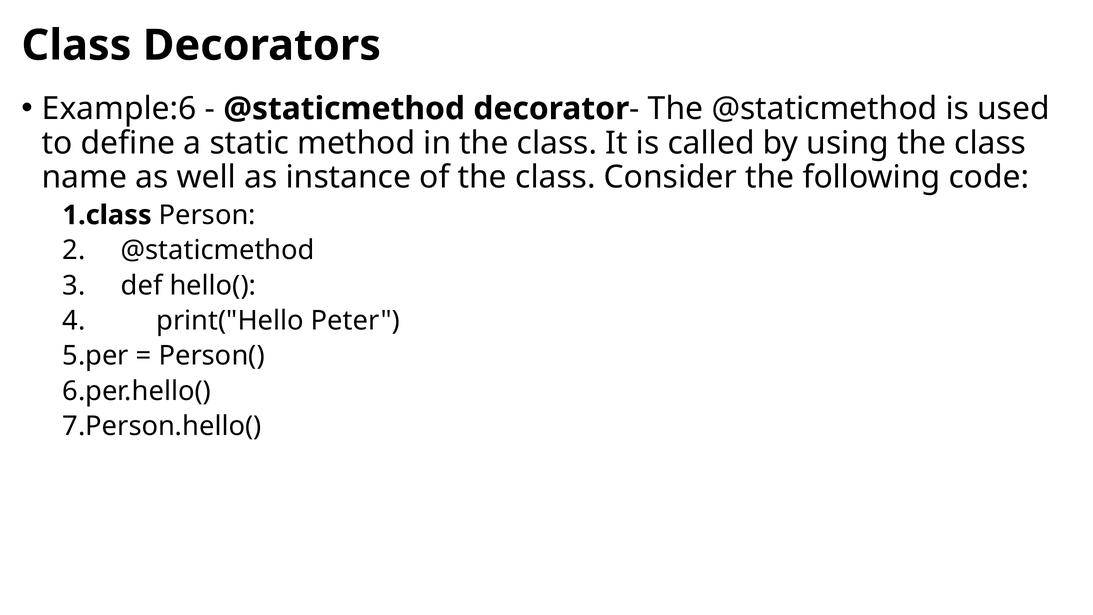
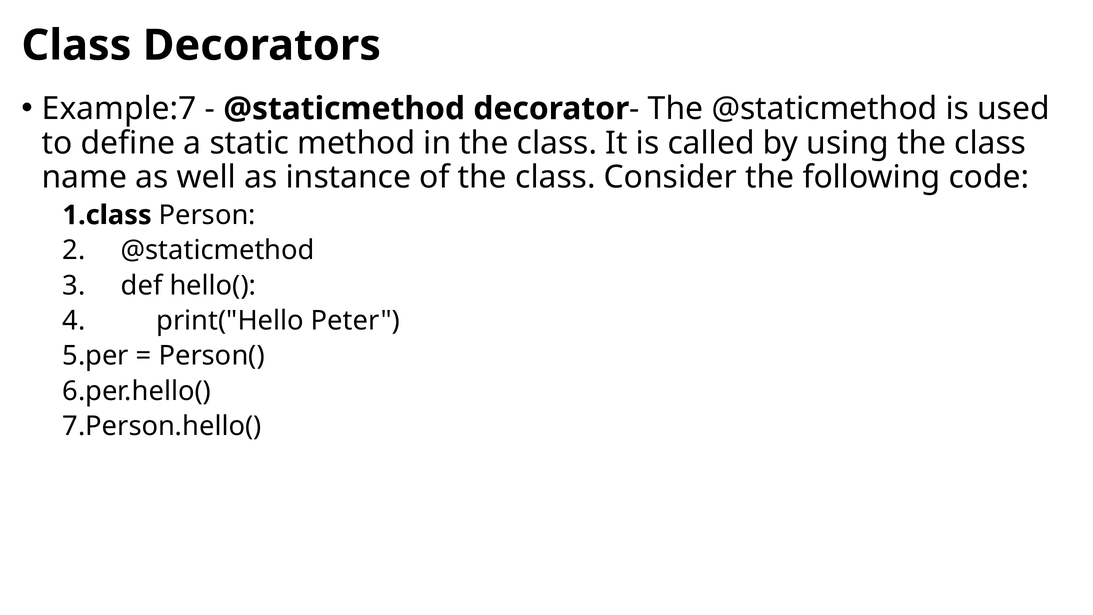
Example:6: Example:6 -> Example:7 (119, 109)
